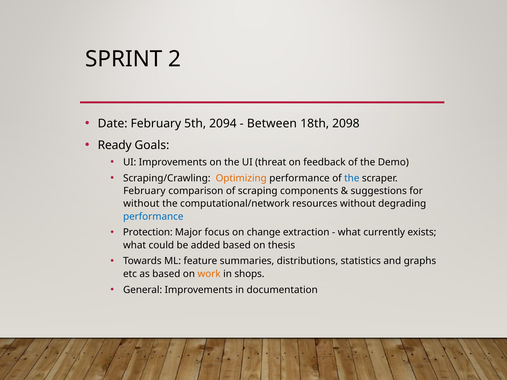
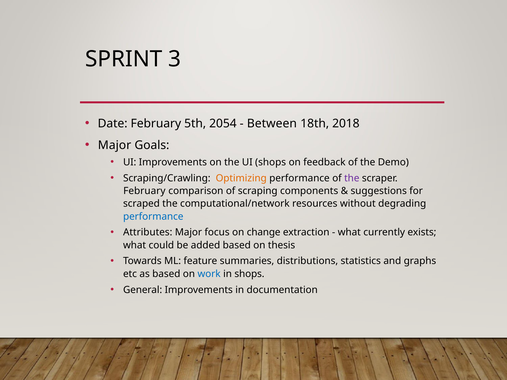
2: 2 -> 3 (175, 59)
2094: 2094 -> 2054 (223, 123)
2098: 2098 -> 2018 (346, 123)
Ready: Ready -> Major (115, 145)
UI threat: threat -> shops (271, 162)
the colour: blue -> purple (352, 178)
without: without -> scraped (141, 204)
Protection: Protection -> Attributes (148, 233)
work colour: orange -> blue (209, 274)
